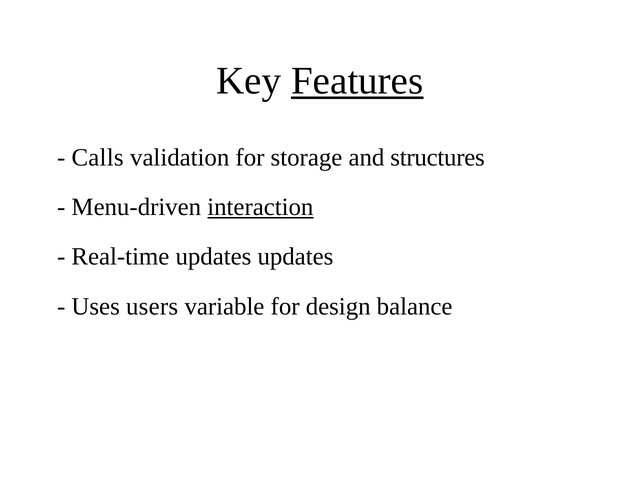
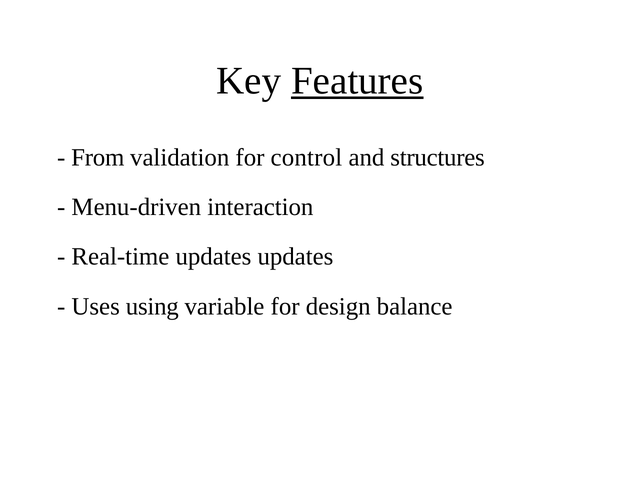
Calls: Calls -> From (98, 157)
storage: storage -> control (306, 157)
interaction underline: present -> none (260, 207)
users: users -> using (152, 306)
